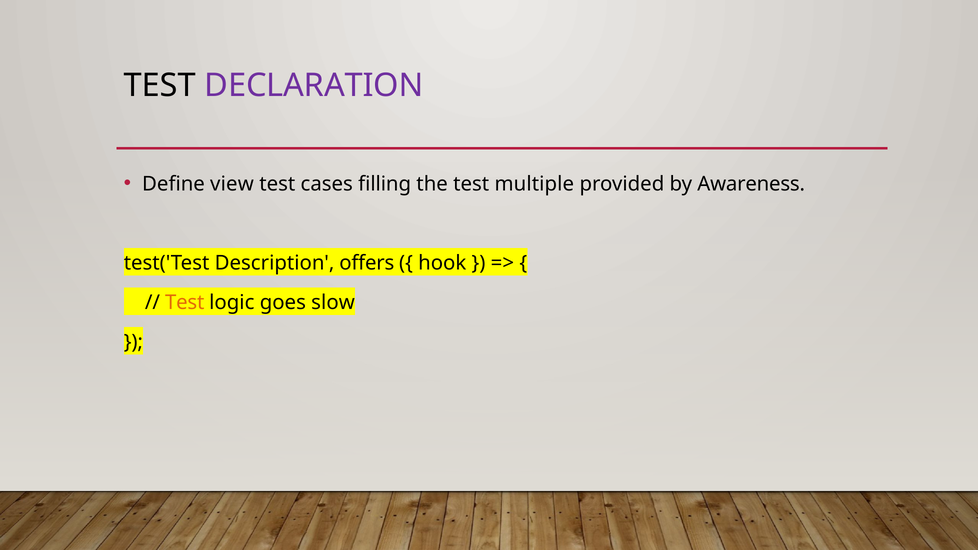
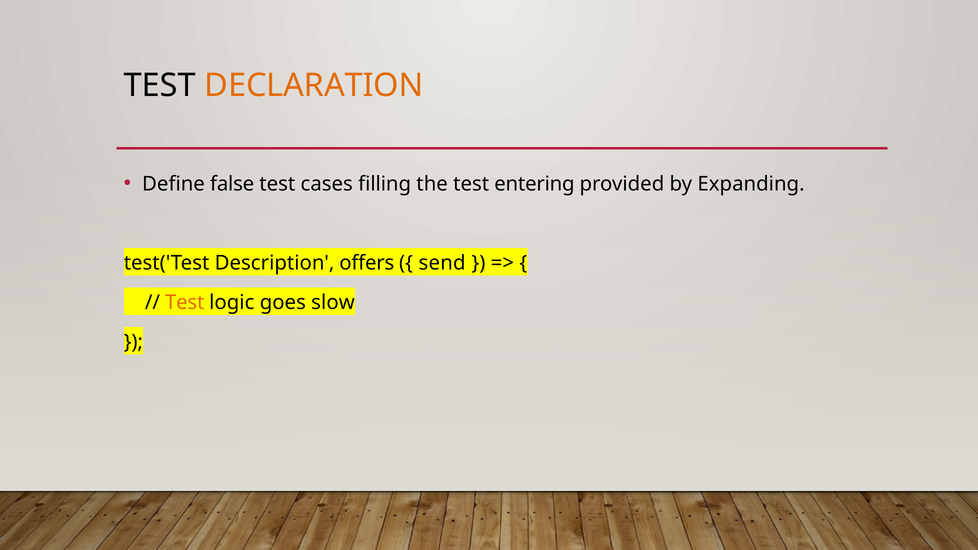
DECLARATION colour: purple -> orange (314, 86)
view: view -> false (232, 184)
multiple: multiple -> entering (534, 184)
Awareness: Awareness -> Expanding (751, 184)
hook: hook -> send (442, 263)
